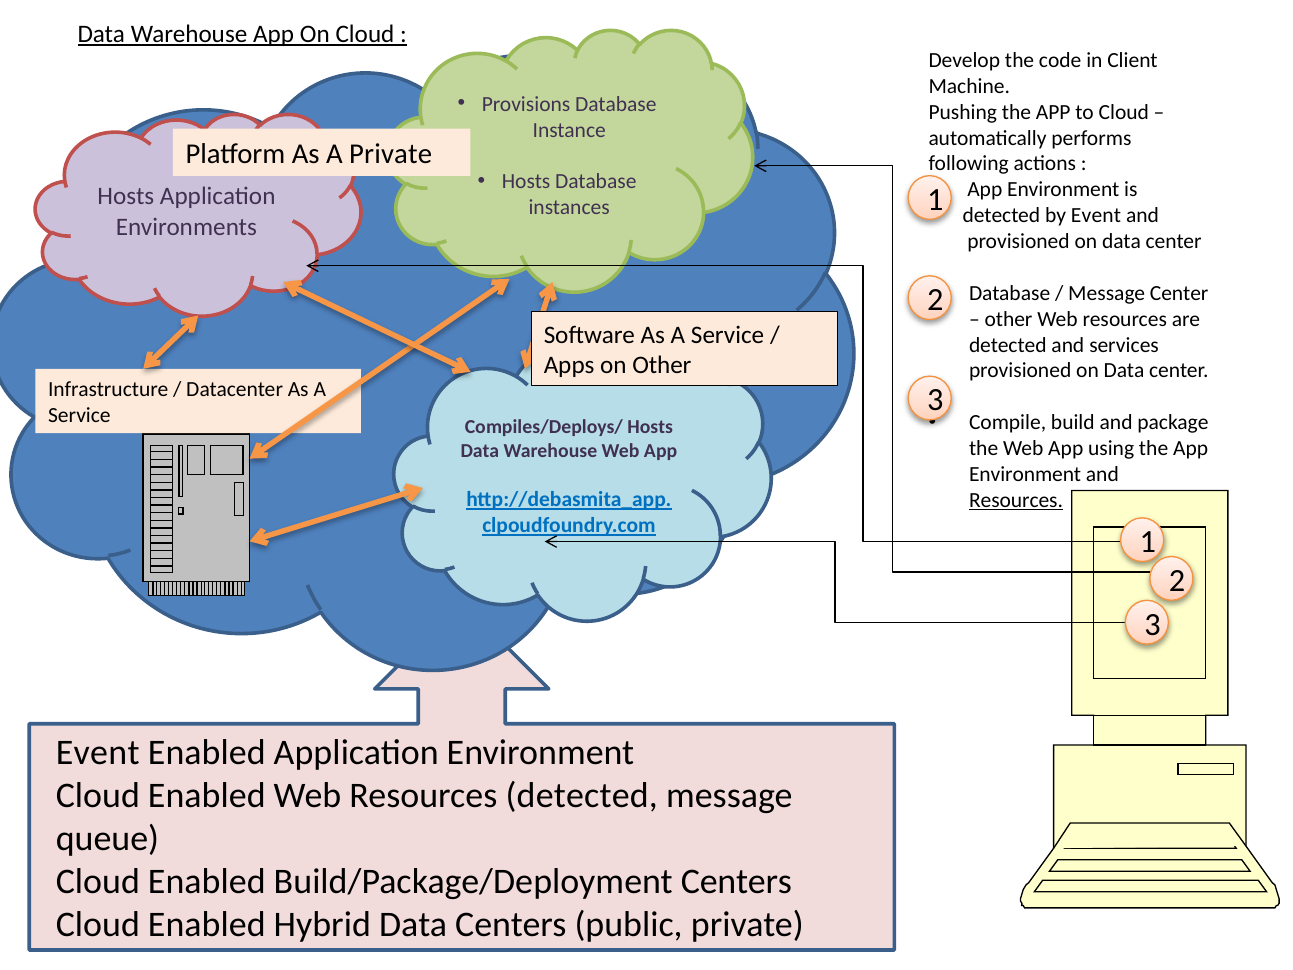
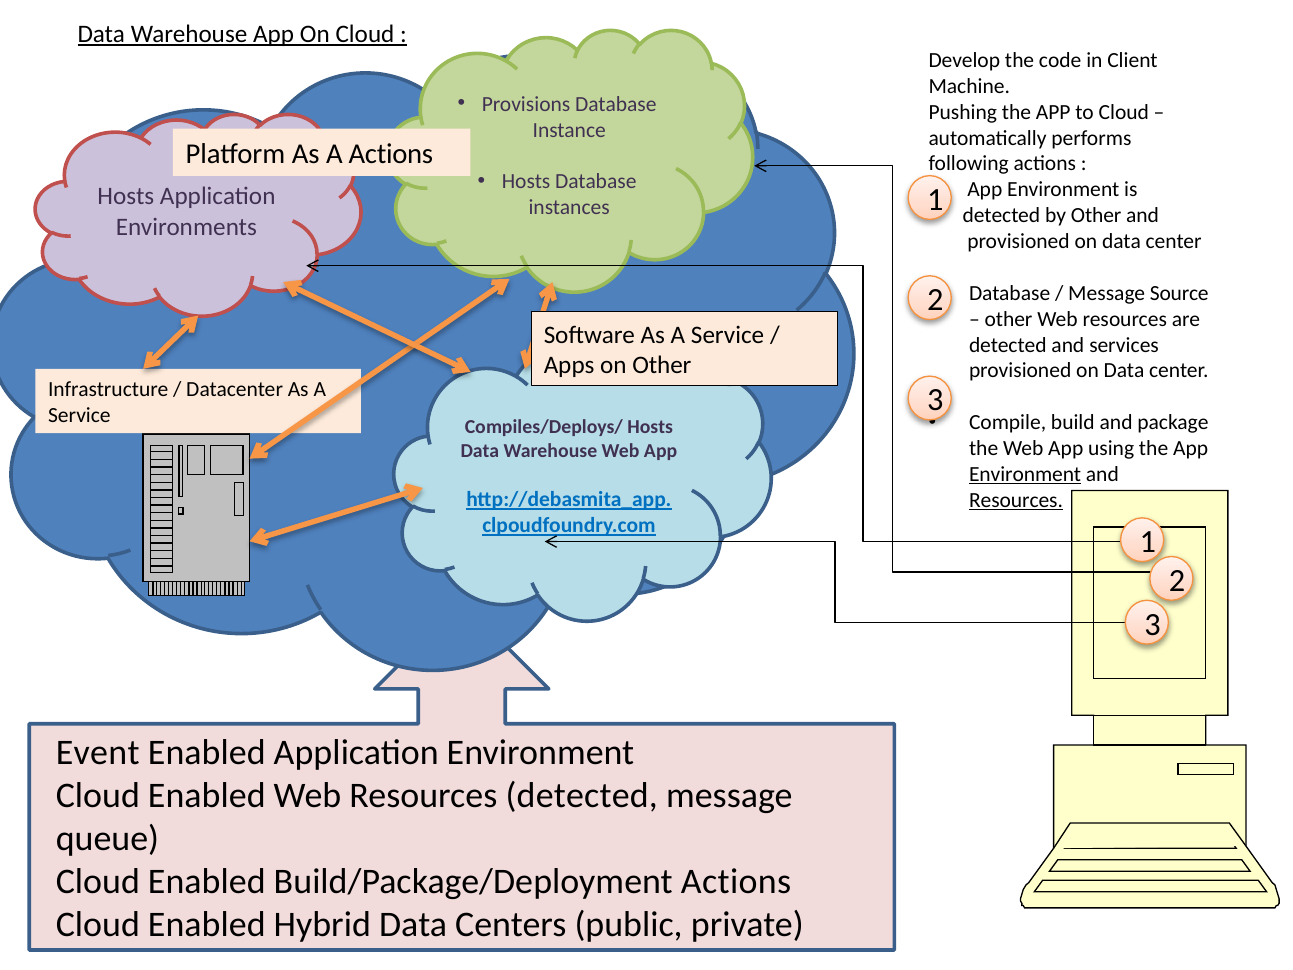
A Private: Private -> Actions (391, 154)
by Event: Event -> Other (1096, 216)
Message Center: Center -> Source (1179, 293)
Environment underline: none -> present (1025, 474)
Build/Package/Deployment Centers: Centers -> Actions (736, 882)
